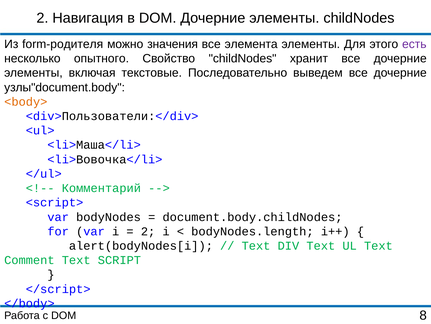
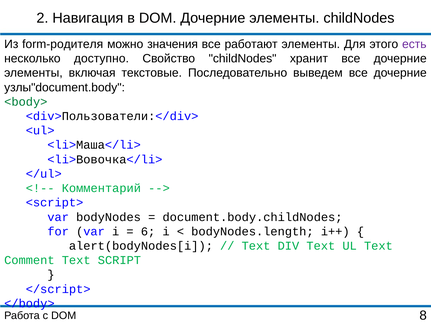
элемента: элемента -> работают (251, 44)
опытного: опытного -> доступно (101, 58)
<body> colour: orange -> green (26, 102)
2: 2 -> 6 (148, 231)
